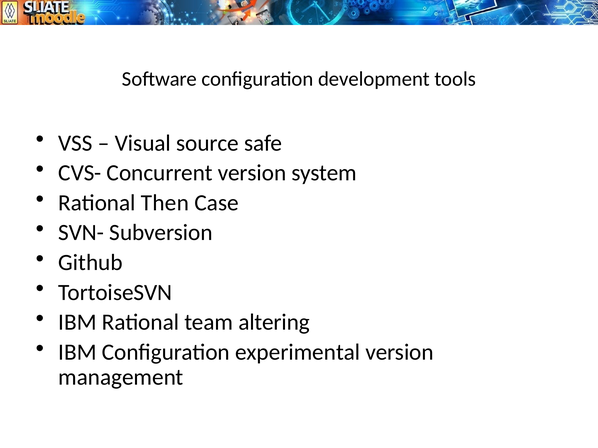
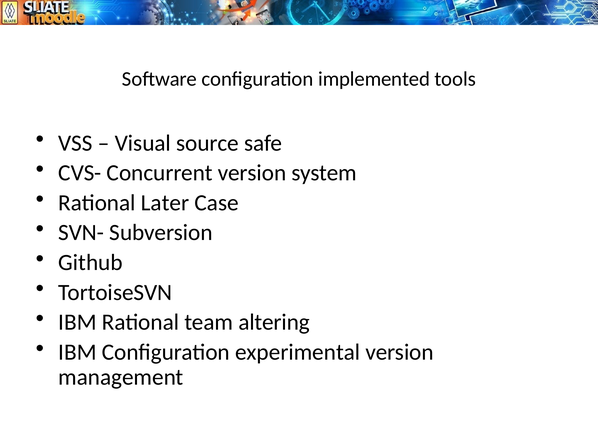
development: development -> implemented (374, 79)
Then: Then -> Later (165, 203)
